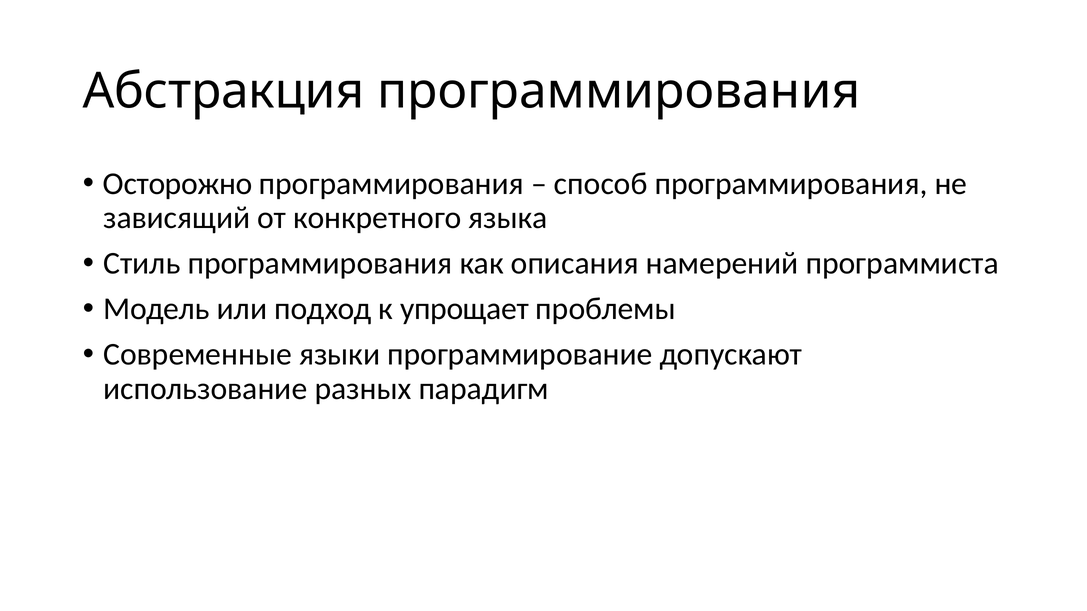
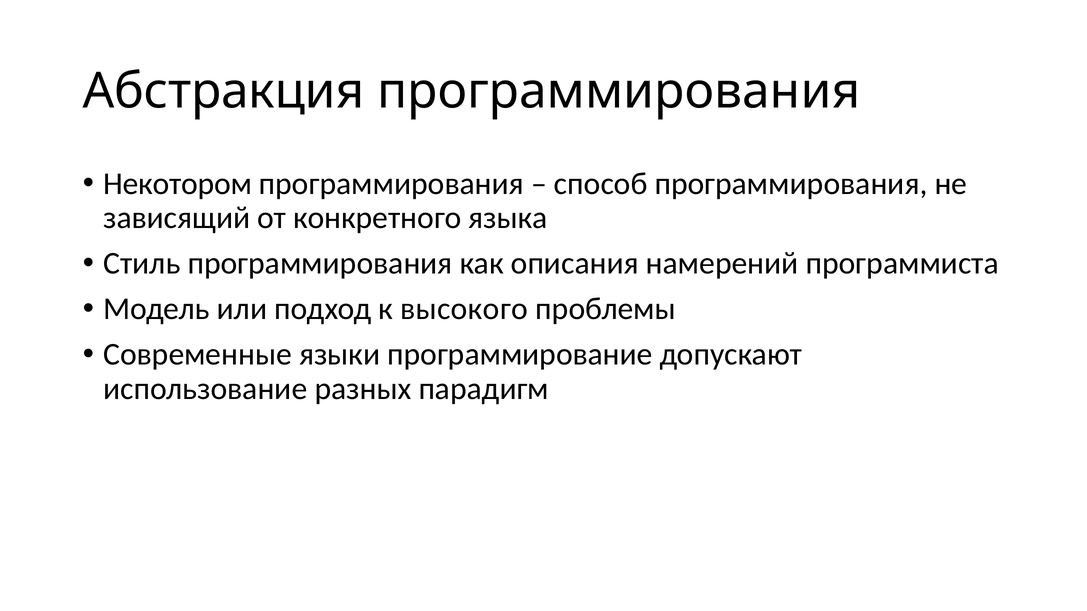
Осторожно: Осторожно -> Некотором (178, 184)
упрощает: упрощает -> высокого (464, 309)
